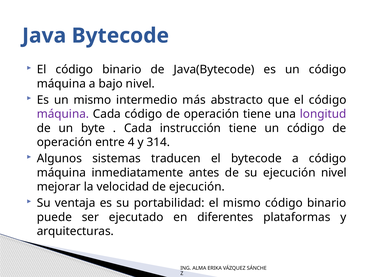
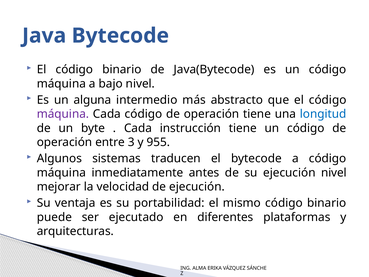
un mismo: mismo -> alguna (92, 100)
longitud colour: purple -> blue (323, 114)
4: 4 -> 3 (131, 142)
314: 314 -> 955 (158, 142)
